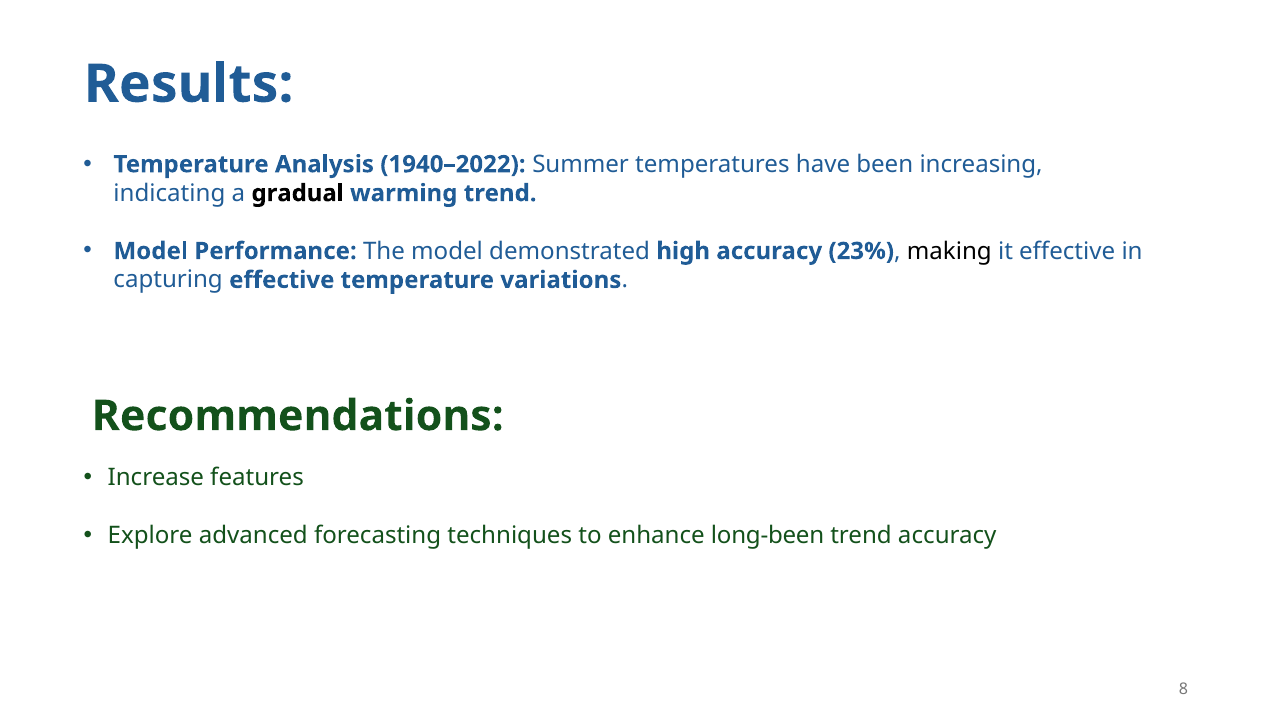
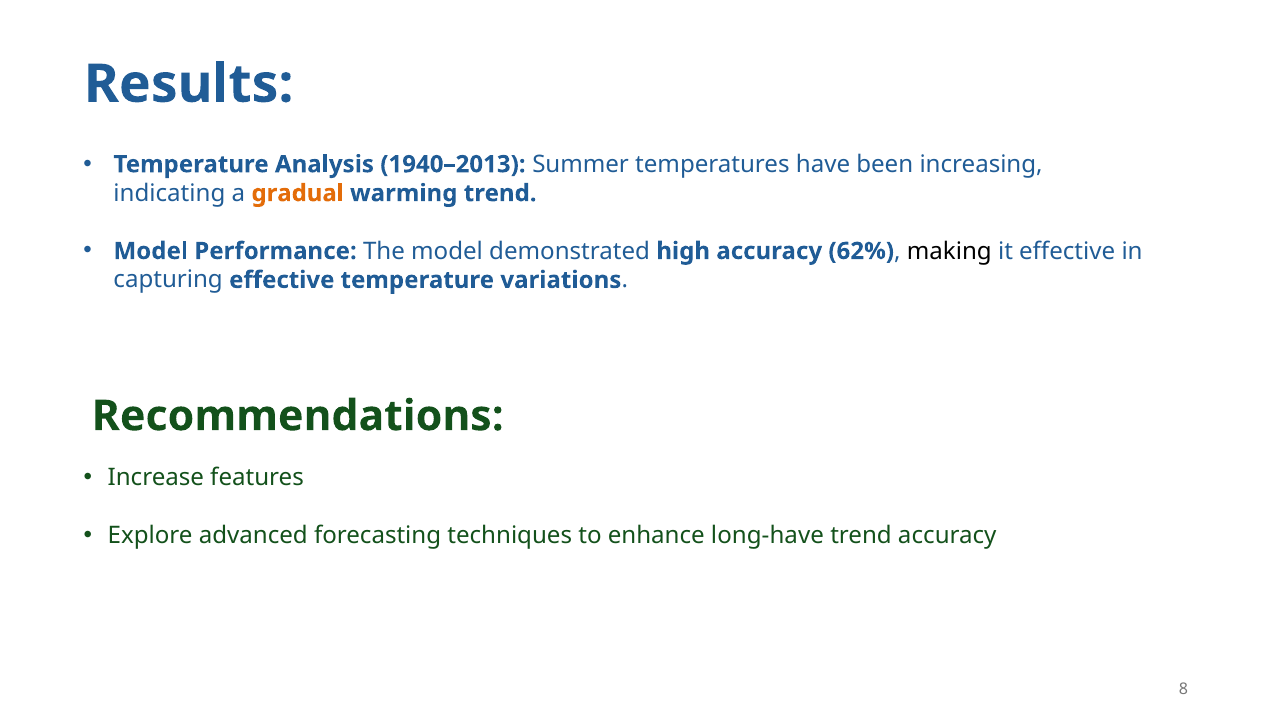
1940–2022: 1940–2022 -> 1940–2013 (453, 164)
gradual colour: black -> orange (298, 193)
23%: 23% -> 62% (861, 251)
long-been: long-been -> long-have (767, 536)
